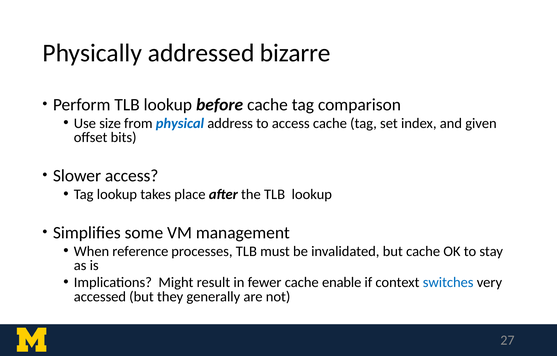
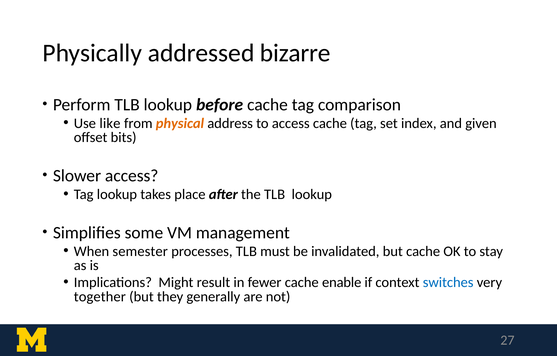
size: size -> like (110, 123)
physical colour: blue -> orange (180, 123)
reference: reference -> semester (140, 251)
accessed: accessed -> together (100, 297)
